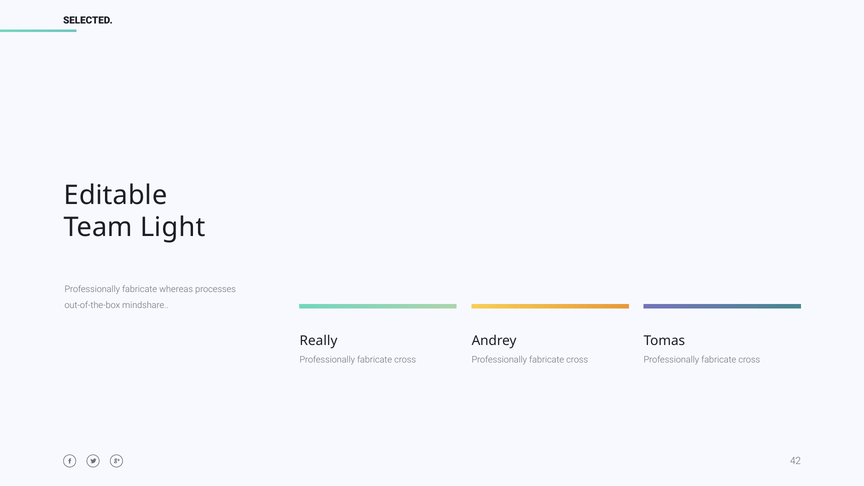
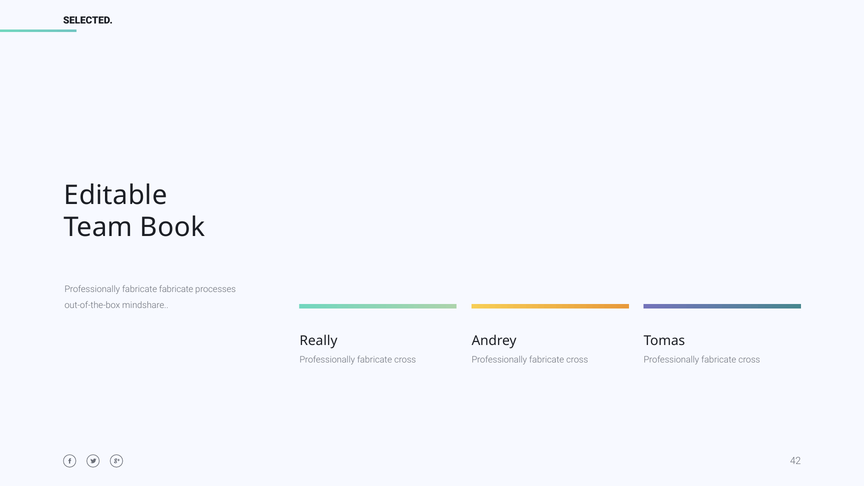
Light: Light -> Book (173, 228)
fabricate whereas: whereas -> fabricate (176, 289)
